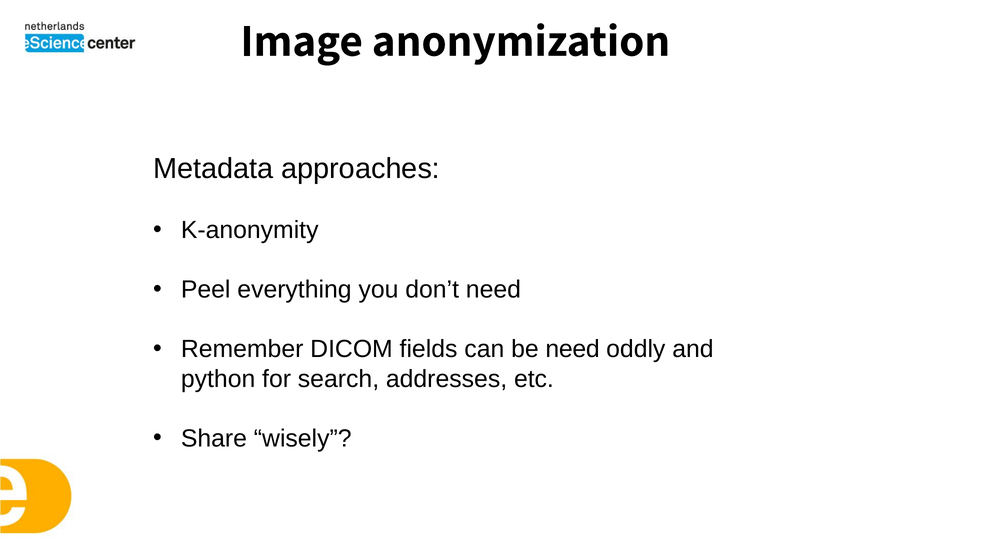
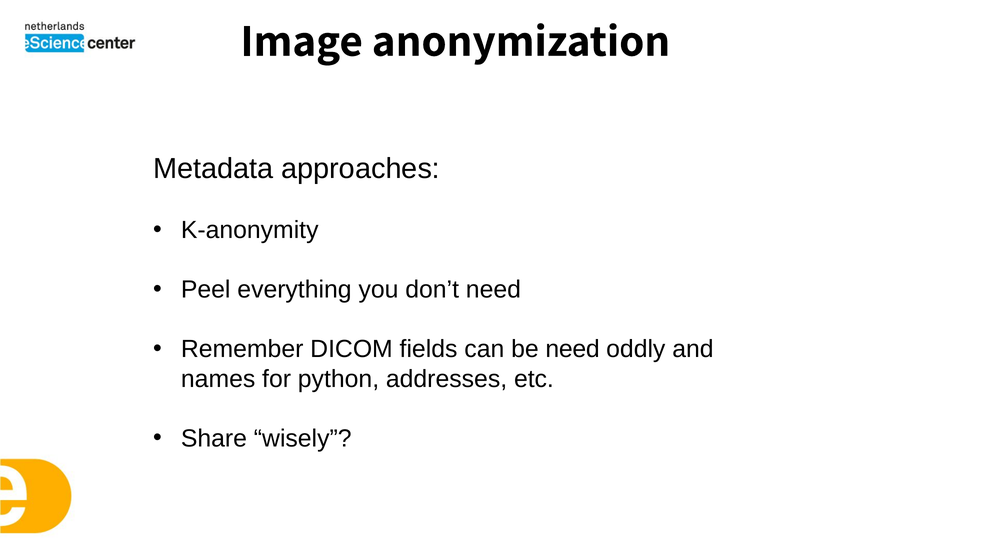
python: python -> names (218, 379)
search: search -> python (338, 379)
